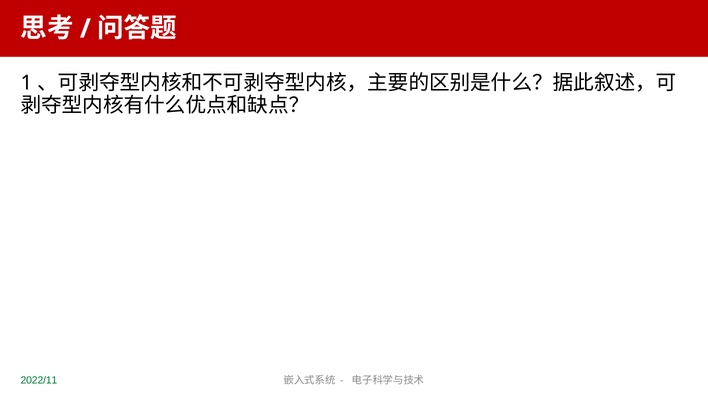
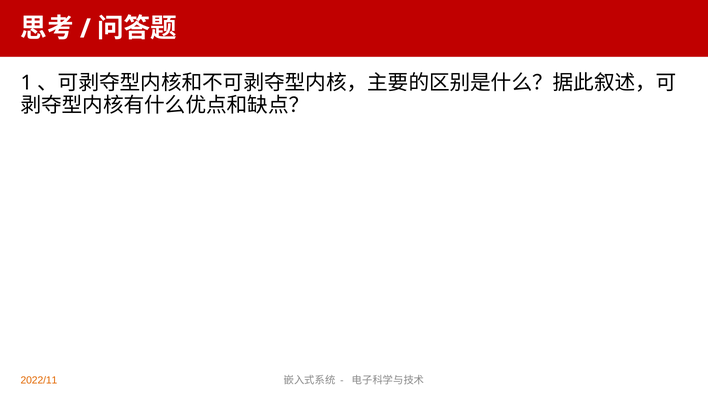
2022/11 colour: green -> orange (39, 380)
